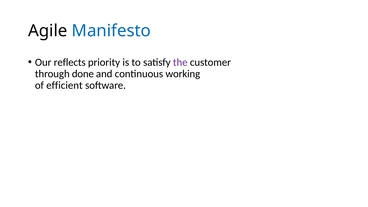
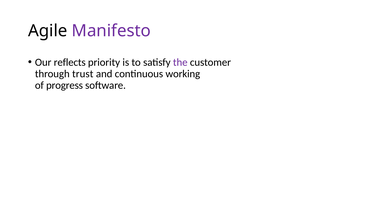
Manifesto colour: blue -> purple (111, 31)
done: done -> trust (83, 74)
efficient: efficient -> progress (65, 85)
